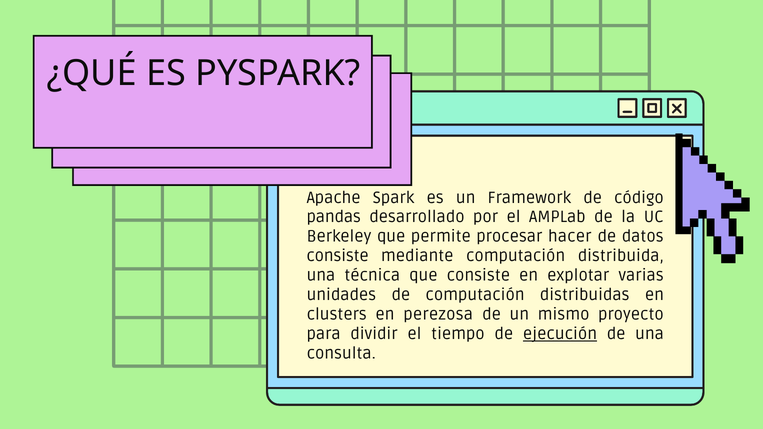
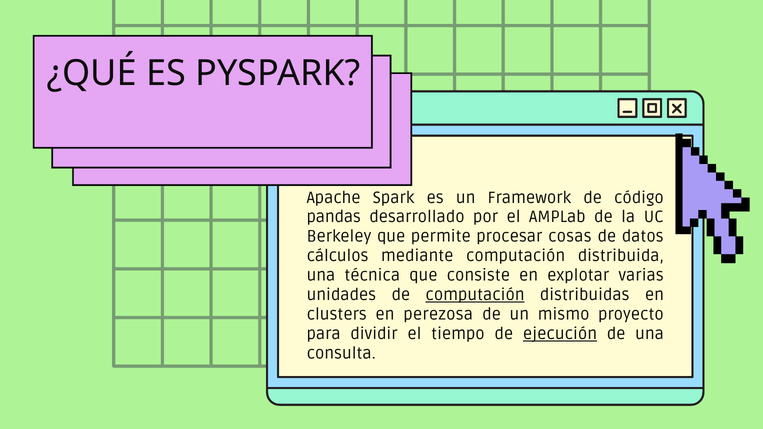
hacer: hacer -> cosas (570, 237)
consiste: consiste -> cálculos (338, 256)
computación underline: none -> present (475, 295)
